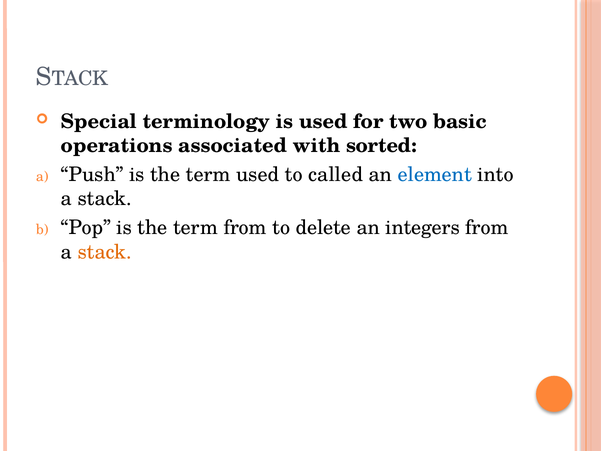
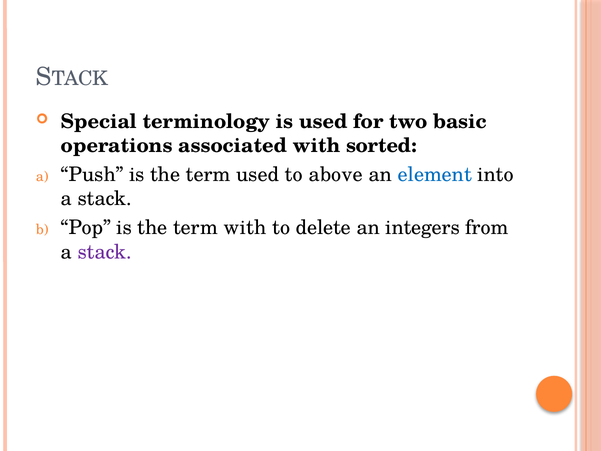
called: called -> above (336, 175)
term from: from -> with (245, 228)
stack colour: orange -> purple (105, 252)
